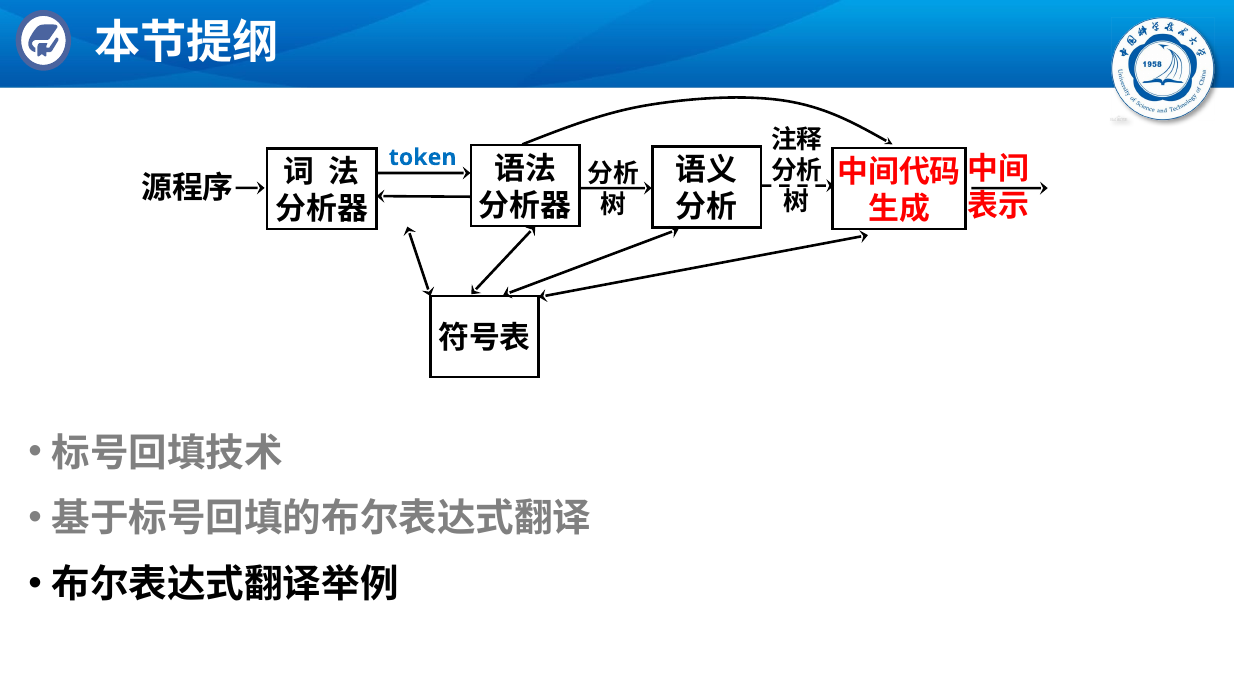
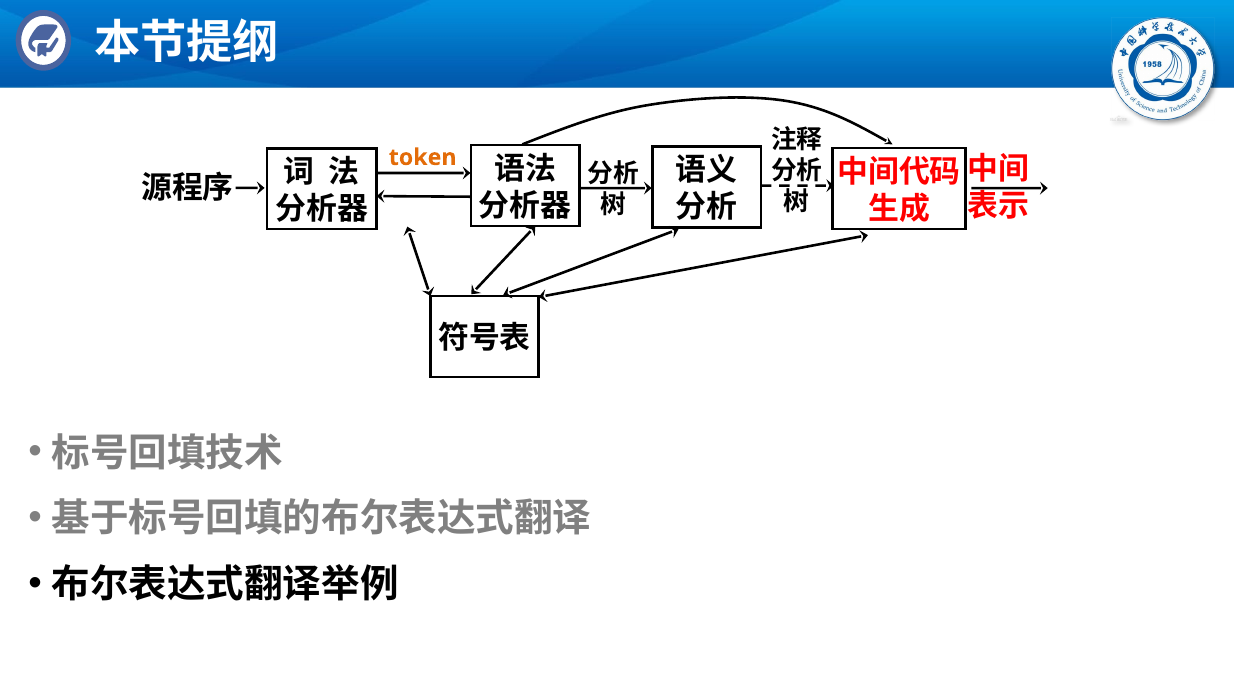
token colour: blue -> orange (423, 157)
